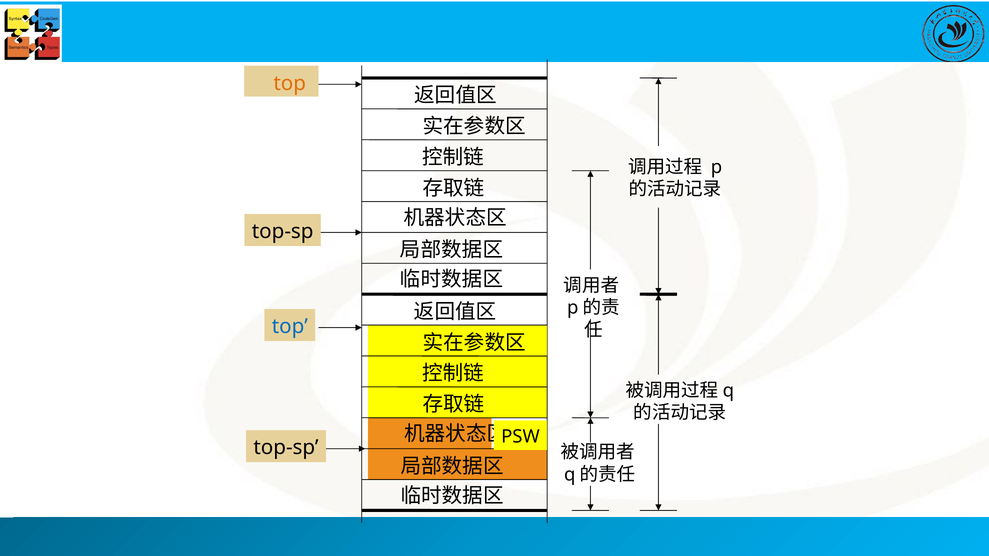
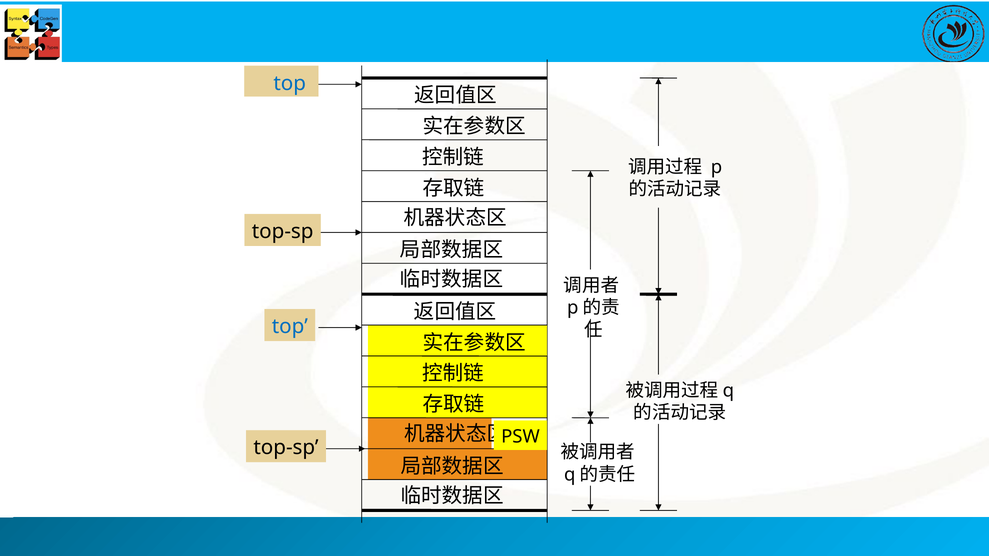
top colour: orange -> blue (290, 83)
